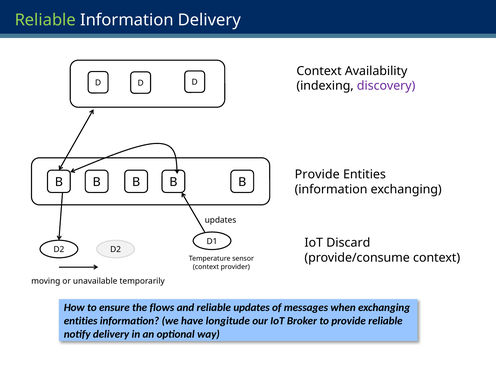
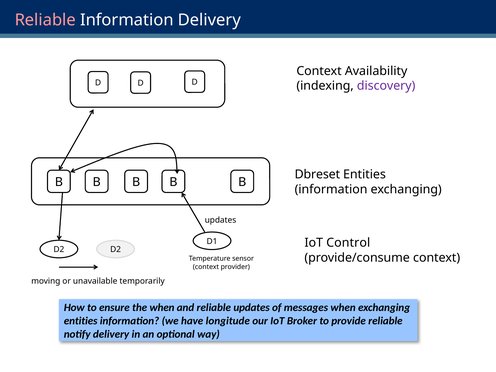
Reliable colour: light green -> pink (45, 20)
Provide: Provide -> Dbreset (317, 175)
Discard: Discard -> Control (348, 243)
the flows: flows -> when (162, 308)
